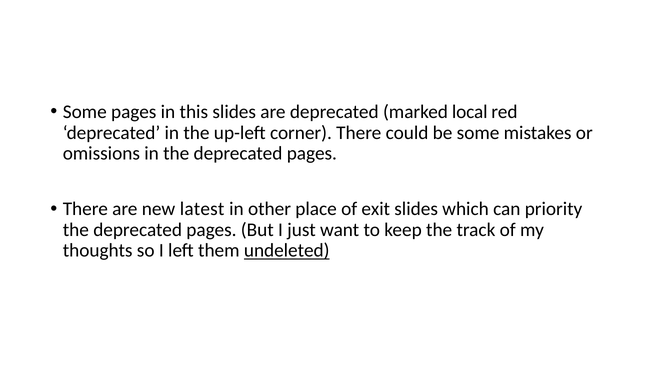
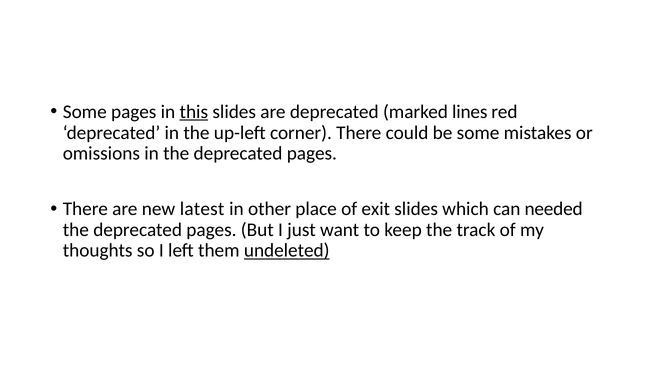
this underline: none -> present (194, 112)
local: local -> lines (470, 112)
priority: priority -> needed (554, 209)
